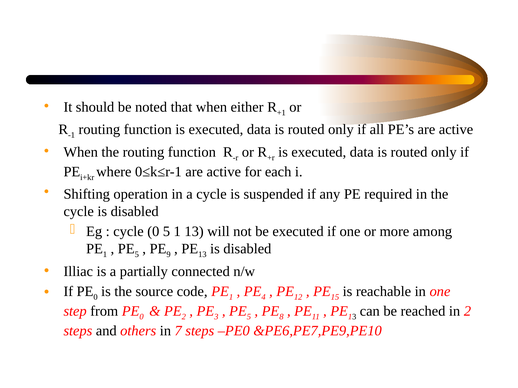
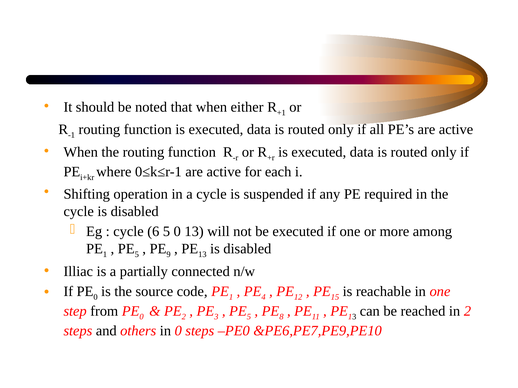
cycle 0: 0 -> 6 (153, 232)
5 1: 1 -> 0 (177, 232)
in 7: 7 -> 0 (178, 331)
